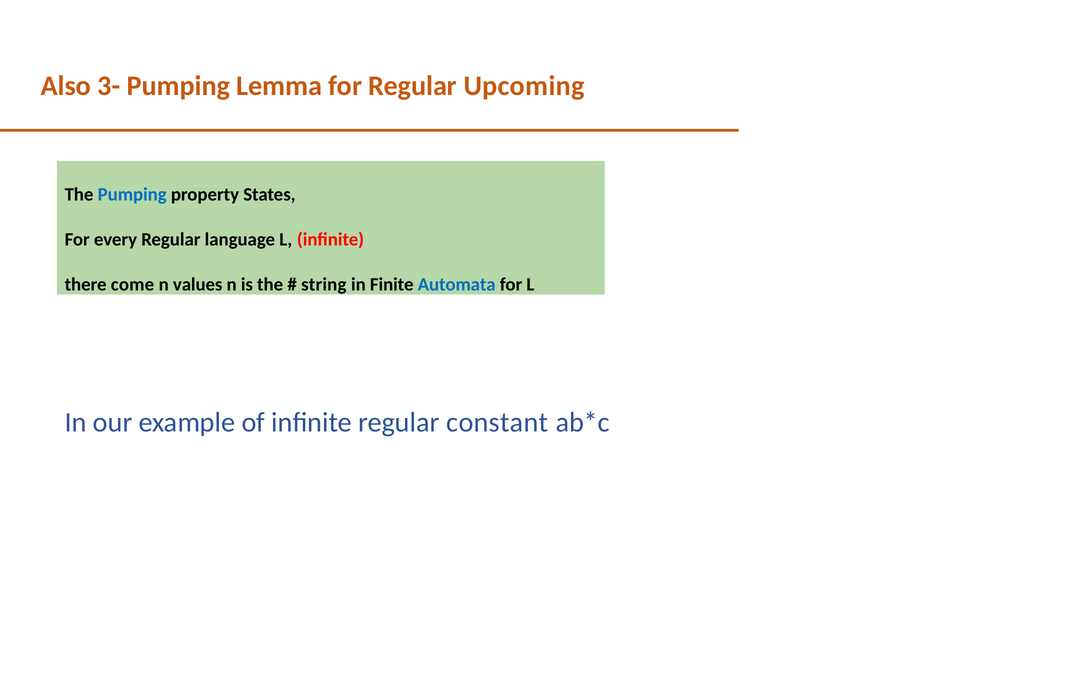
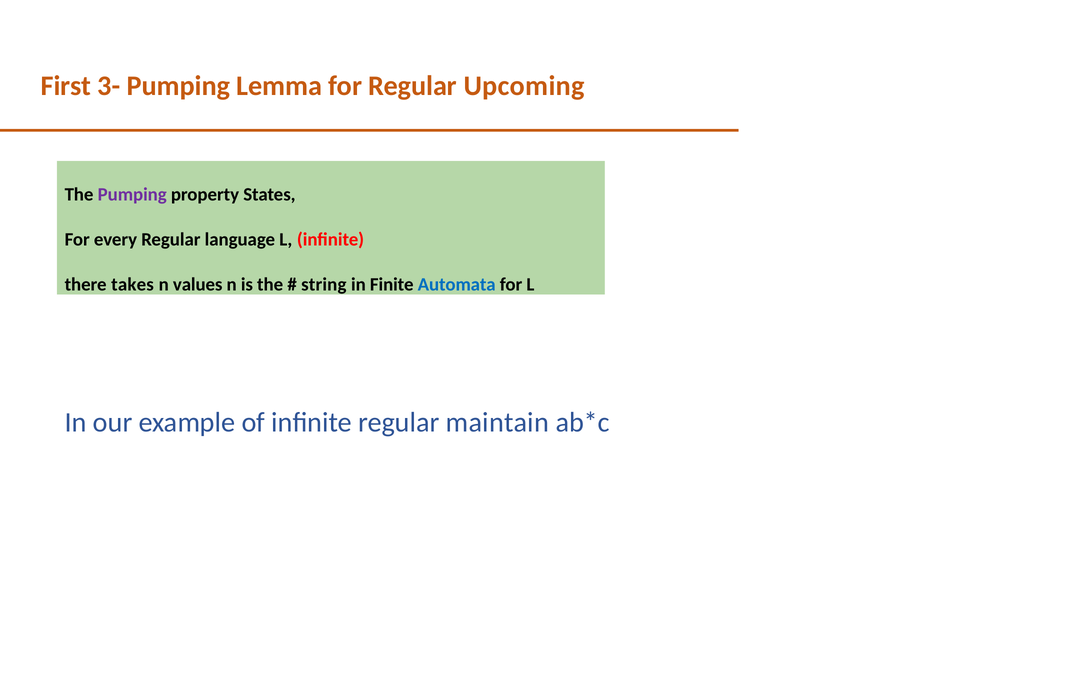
Also: Also -> First (66, 86)
Pumping colour: blue -> purple (132, 195)
come: come -> takes (133, 284)
constant: constant -> maintain (497, 422)
